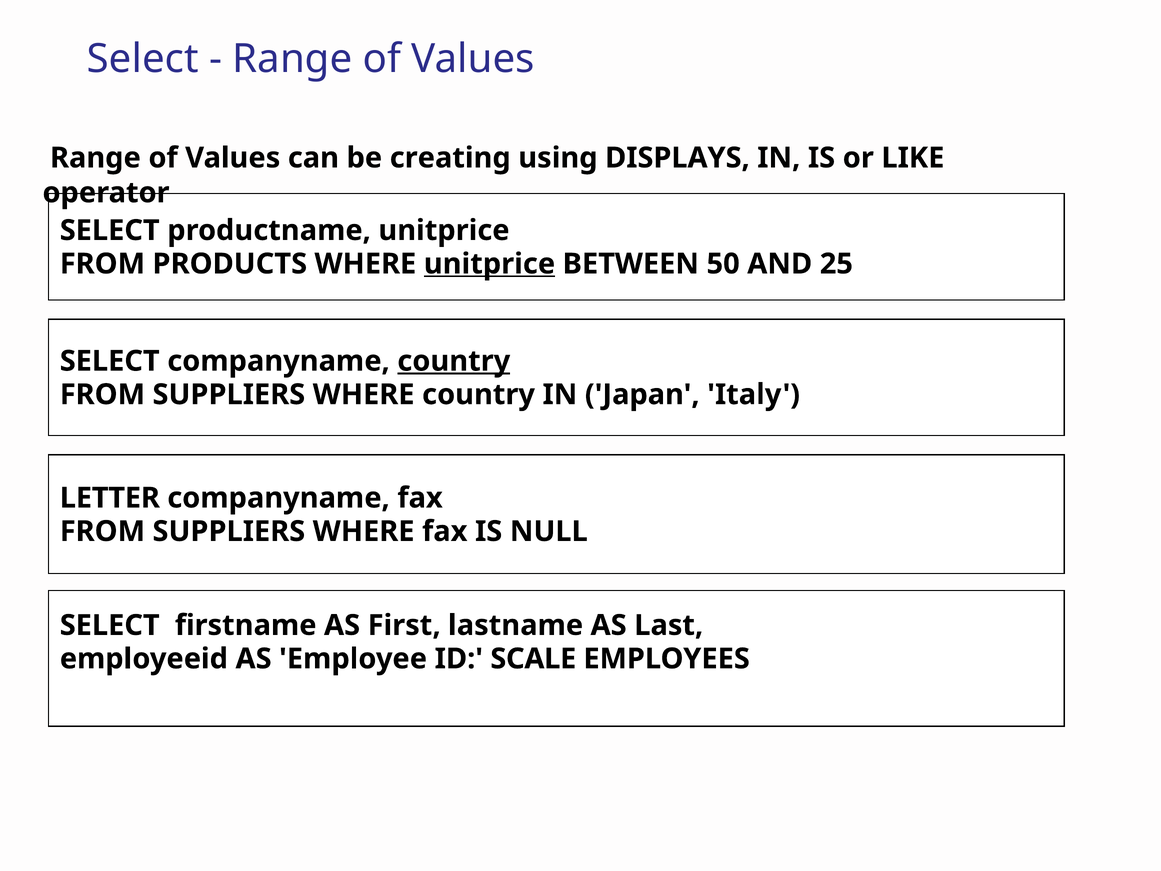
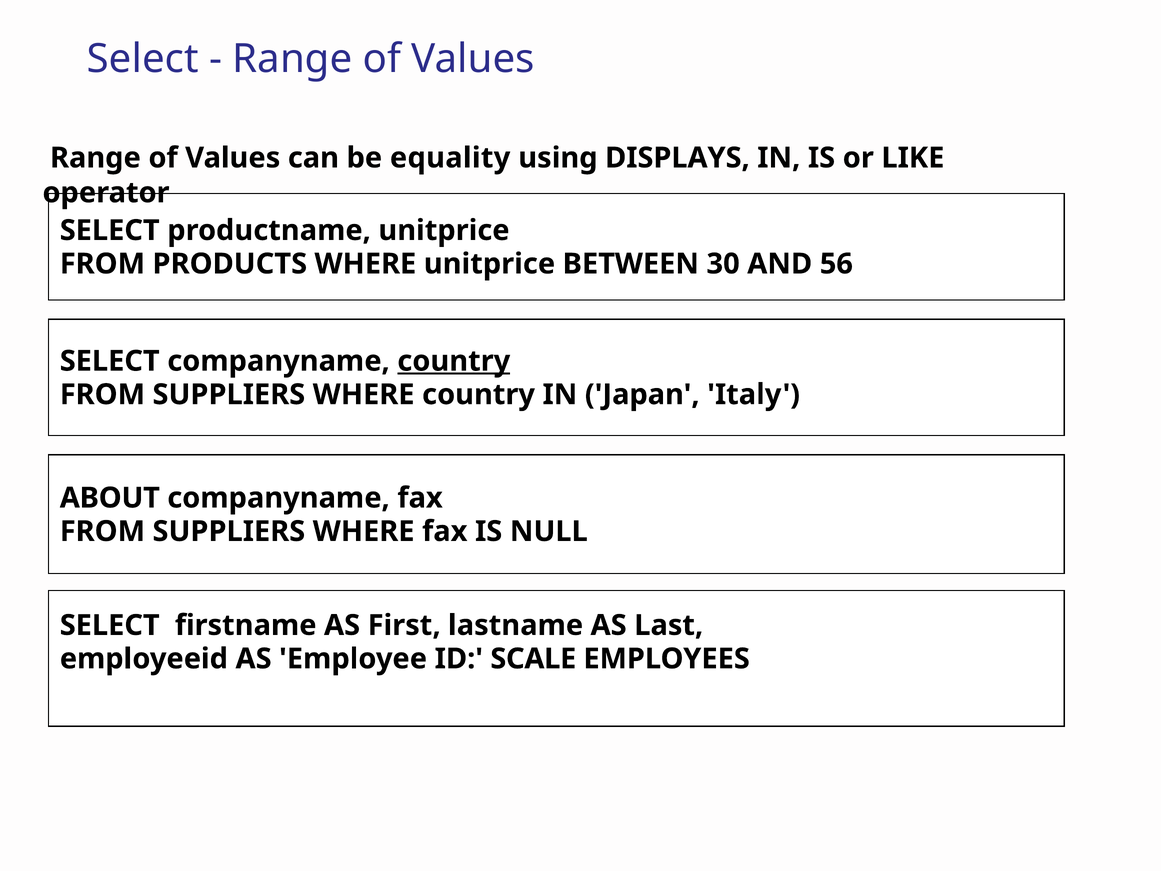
creating: creating -> equality (450, 158)
unitprice underline: present -> none (489, 264)
50: 50 -> 30 (723, 264)
25: 25 -> 56 (836, 264)
LETTER: LETTER -> ABOUT (110, 498)
